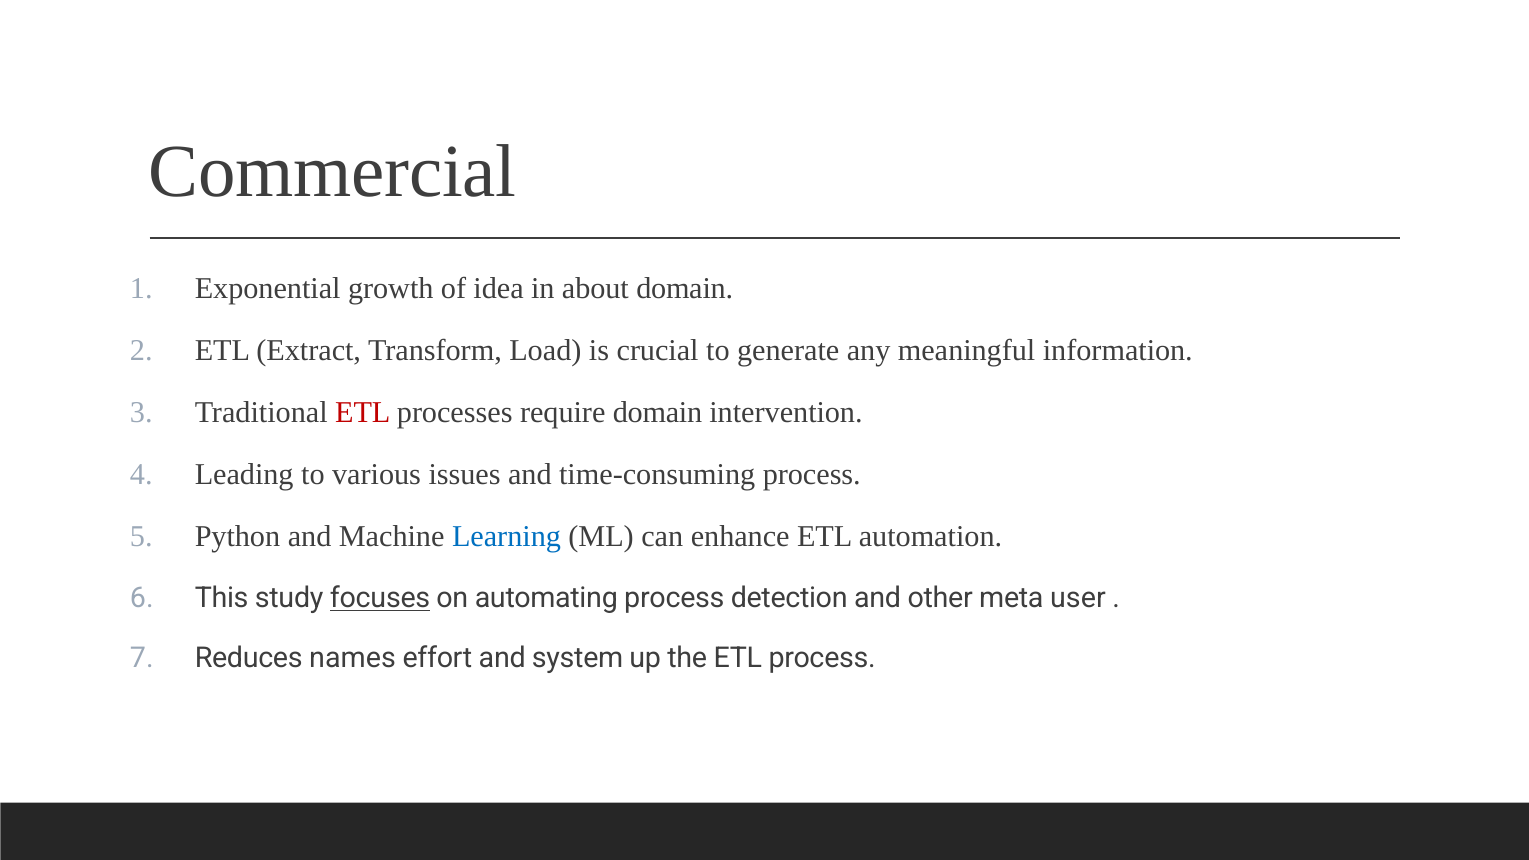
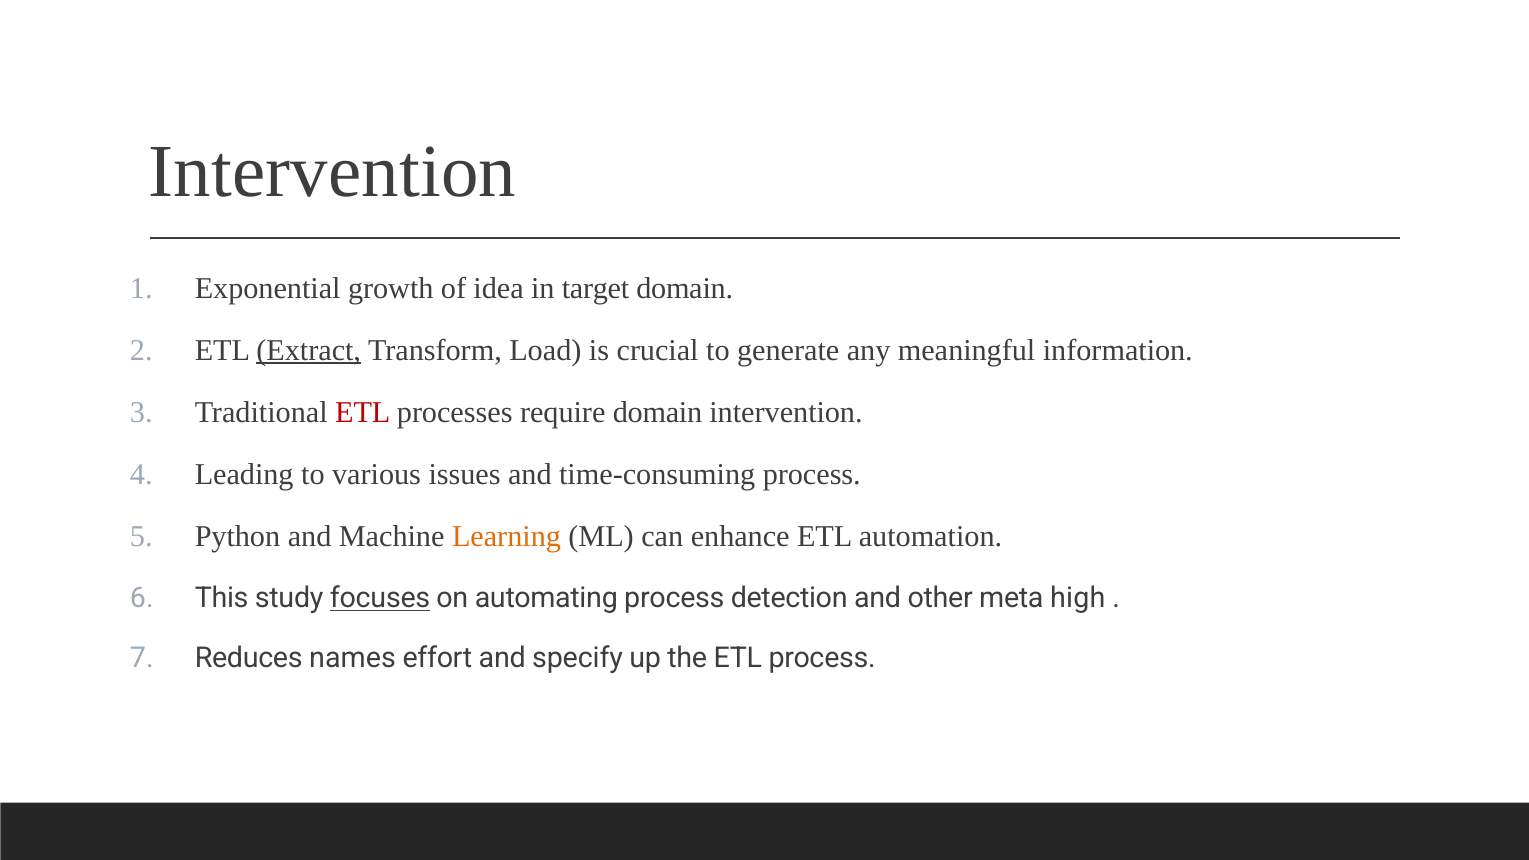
Commercial: Commercial -> Intervention (332, 172)
about: about -> target (596, 288)
Extract underline: none -> present (309, 350)
Learning colour: blue -> orange (507, 537)
user: user -> high (1078, 598)
system: system -> specify (578, 659)
